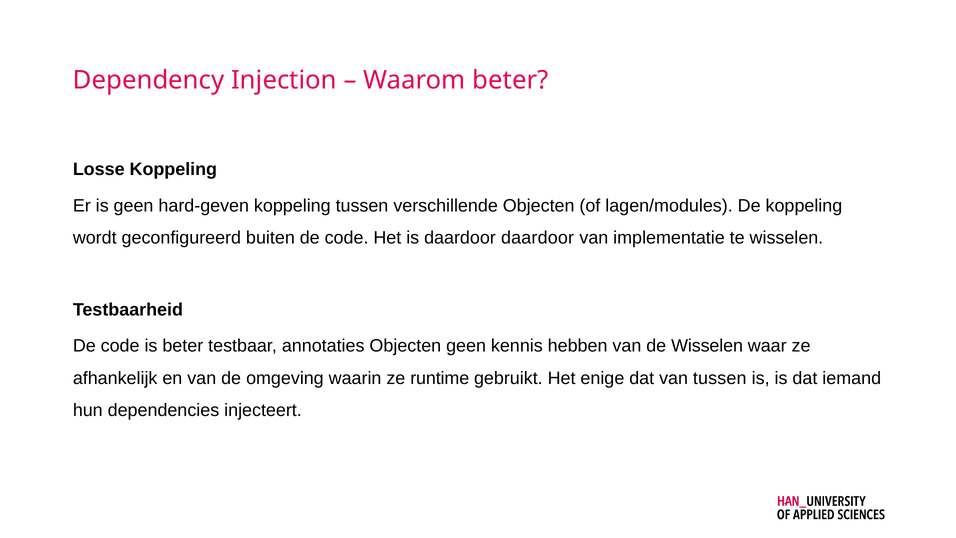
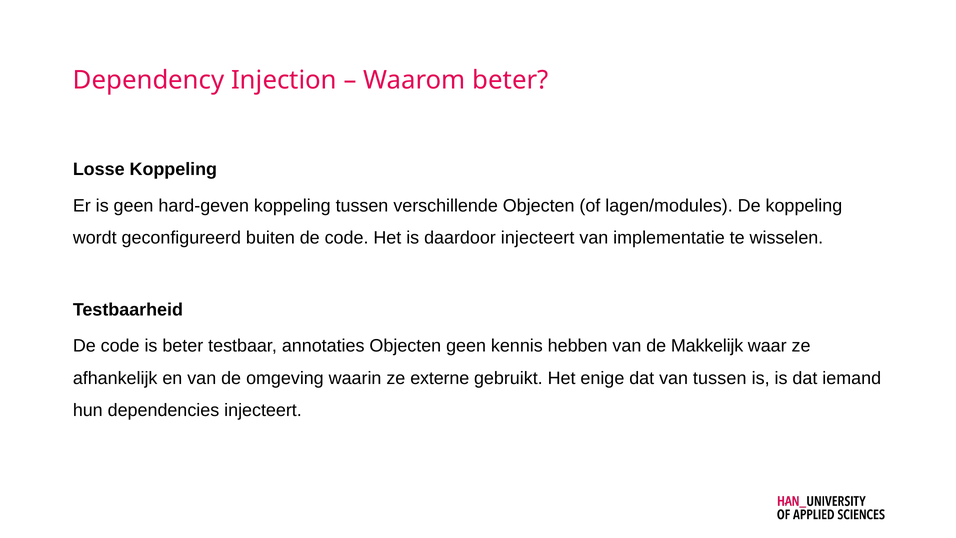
daardoor daardoor: daardoor -> injecteert (538, 238)
de Wisselen: Wisselen -> Makkelijk (707, 346)
runtime: runtime -> externe (440, 378)
